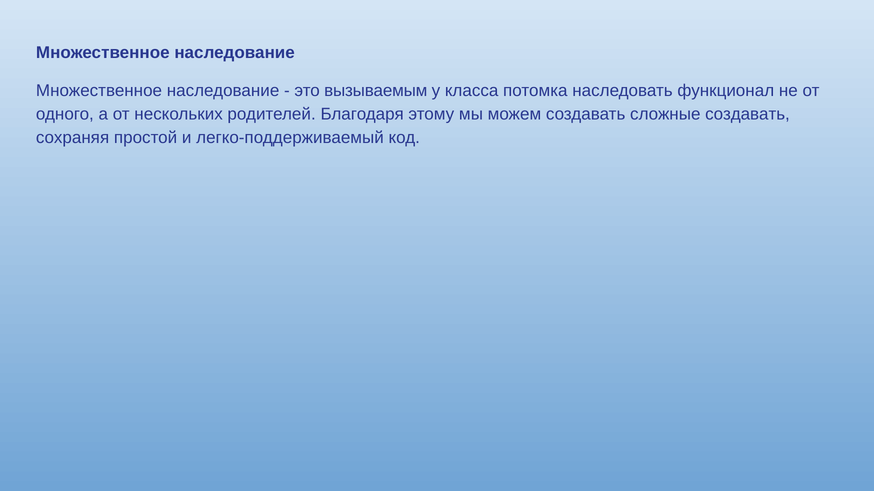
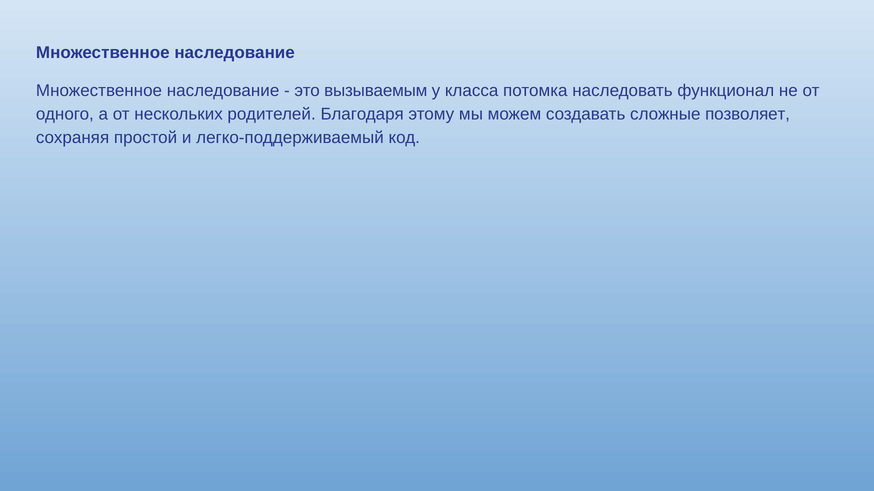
сложные создавать: создавать -> позволяет (748, 114)
